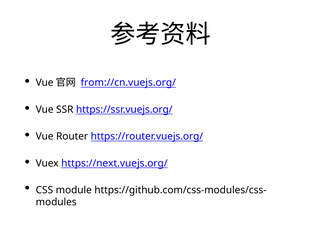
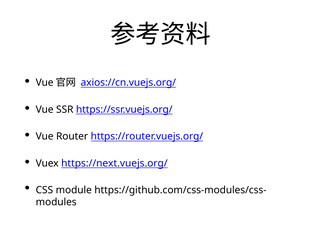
from://cn.vuejs.org/: from://cn.vuejs.org/ -> axios://cn.vuejs.org/ (128, 83)
